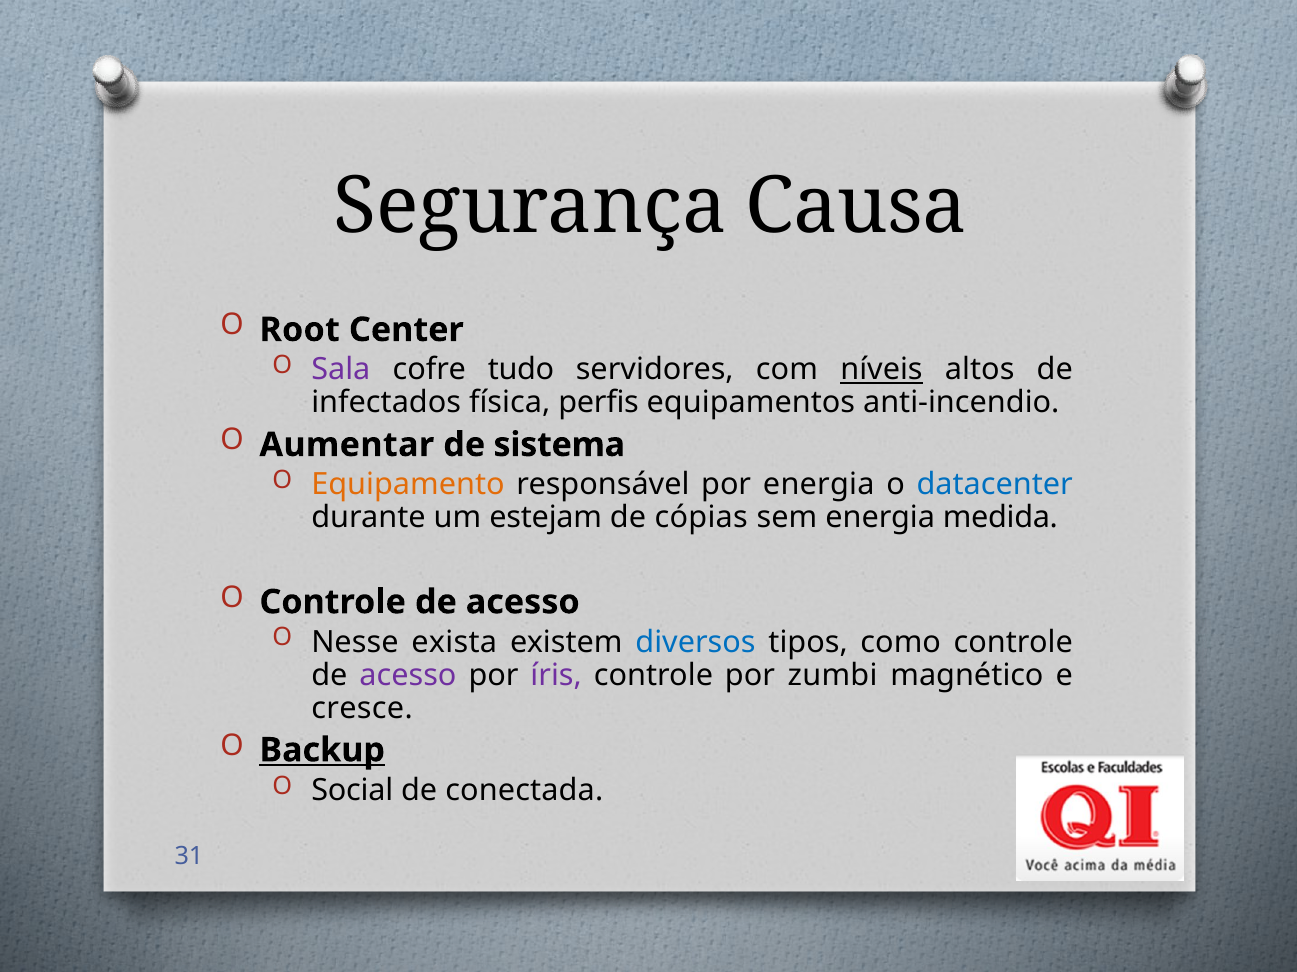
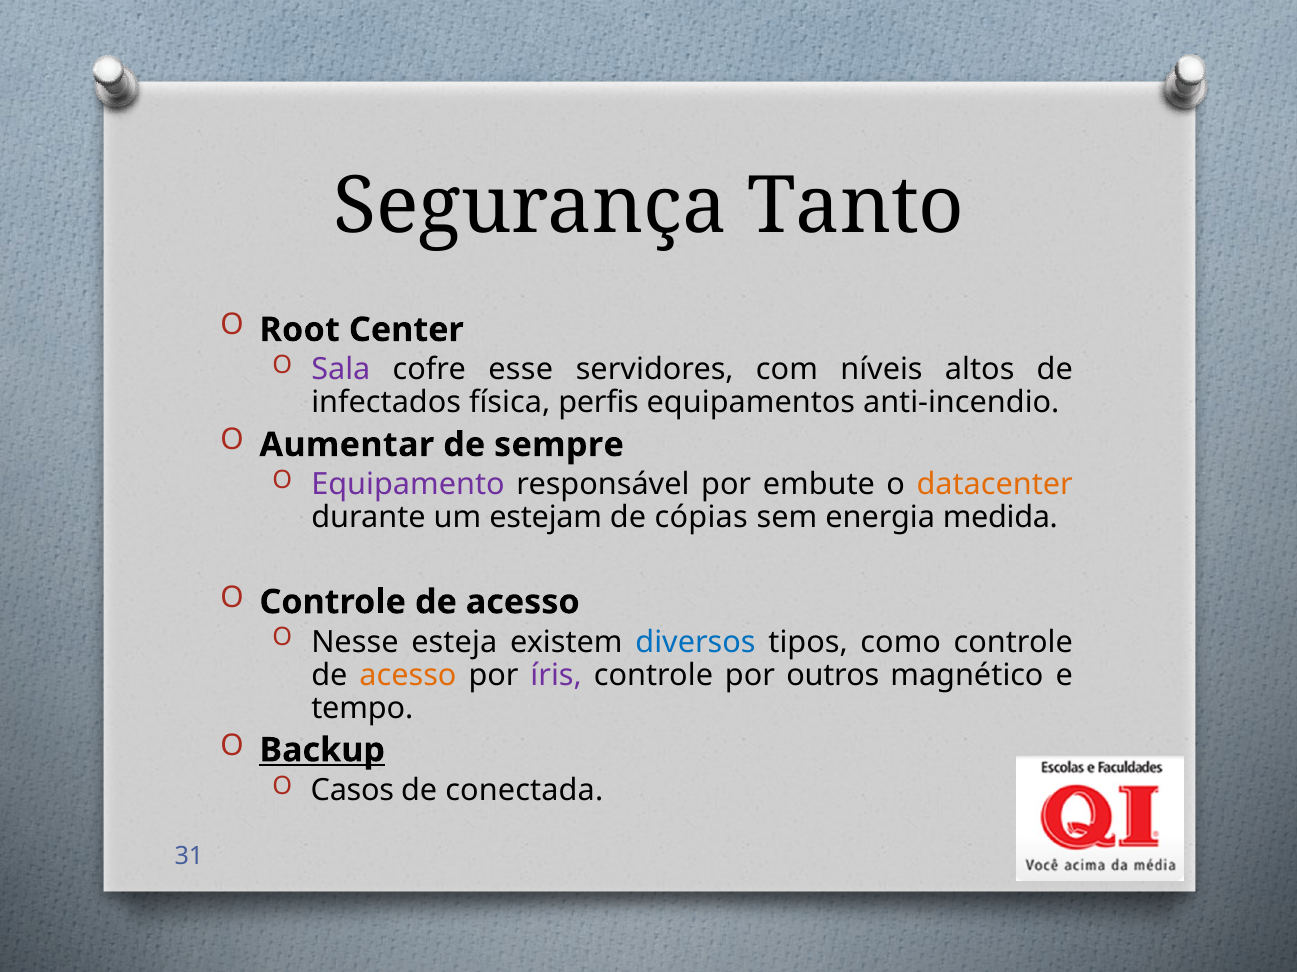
Causa: Causa -> Tanto (856, 207)
tudo: tudo -> esse (521, 370)
níveis underline: present -> none (881, 370)
sistema: sistema -> sempre (559, 445)
Equipamento colour: orange -> purple (408, 485)
por energia: energia -> embute (819, 485)
datacenter colour: blue -> orange (995, 485)
exista: exista -> esteja (454, 643)
acesso colour: purple -> orange (408, 676)
zumbi: zumbi -> outros (833, 676)
cresce: cresce -> tempo (362, 709)
Social: Social -> Casos (352, 791)
